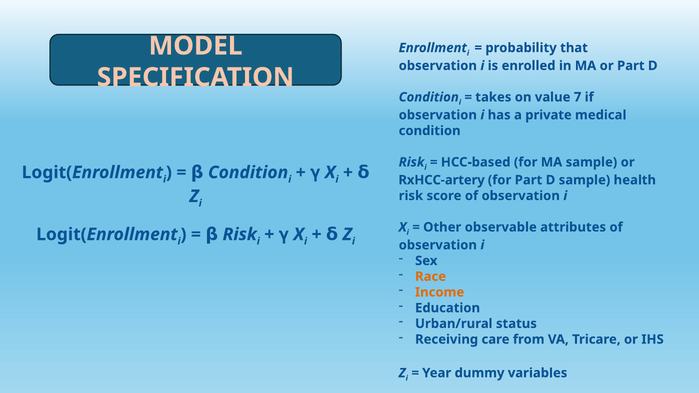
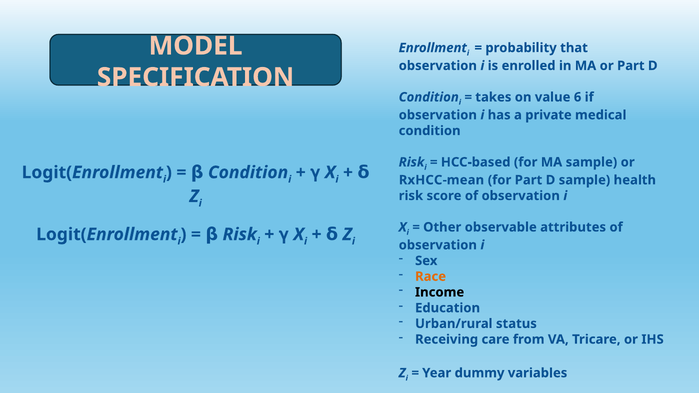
7: 7 -> 6 (578, 97)
RxHCC-artery: RxHCC-artery -> RxHCC-mean (441, 180)
Income colour: orange -> black (440, 292)
